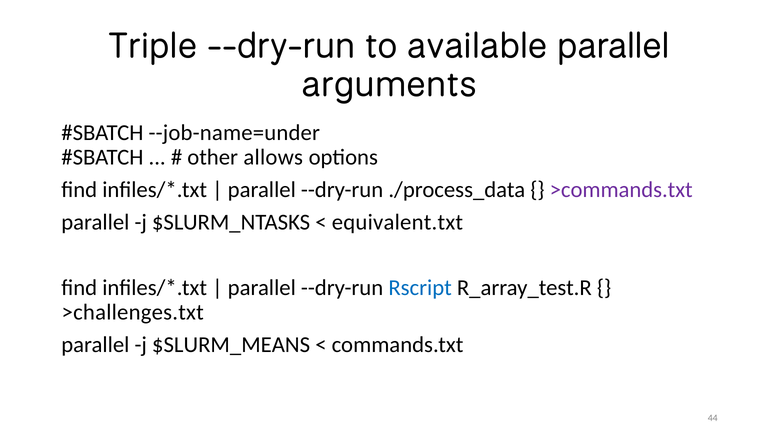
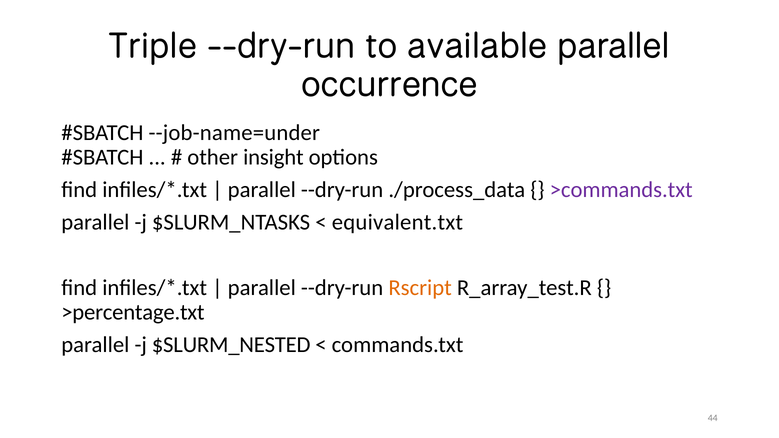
arguments: arguments -> occurrence (389, 85)
allows: allows -> insight (273, 157)
Rscript colour: blue -> orange (420, 288)
>challenges.txt: >challenges.txt -> >percentage.txt (133, 312)
$SLURM_MEANS: $SLURM_MEANS -> $SLURM_NESTED (231, 345)
